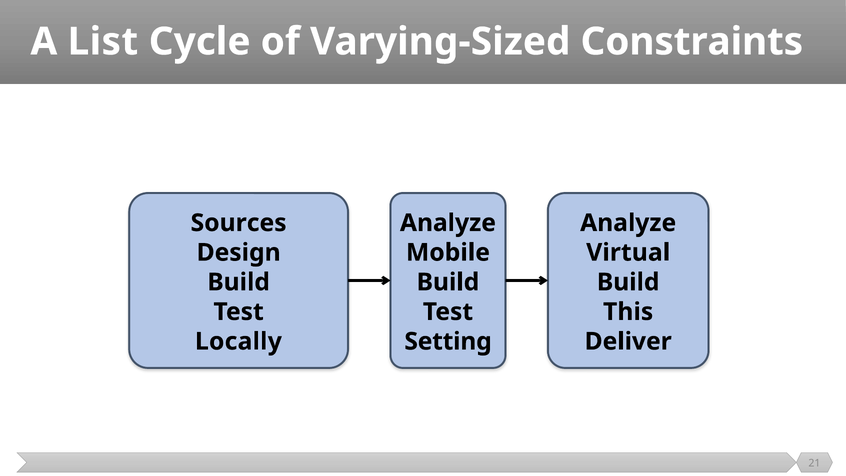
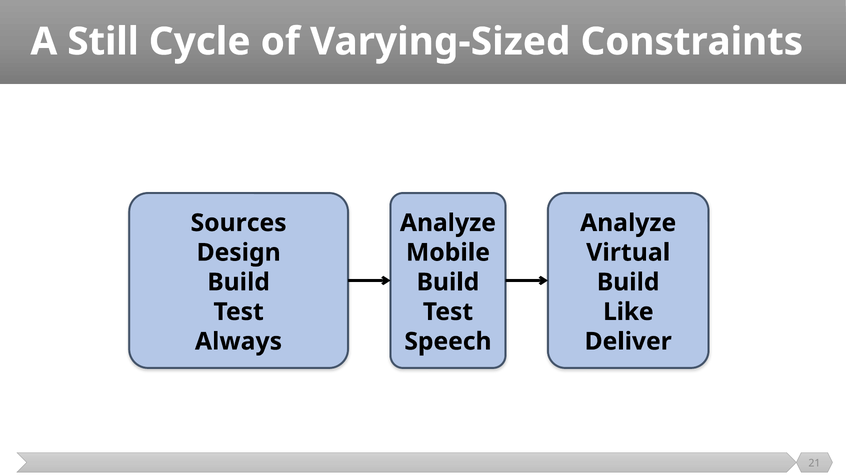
List: List -> Still (103, 42)
This: This -> Like (628, 312)
Locally: Locally -> Always (239, 341)
Setting: Setting -> Speech (448, 341)
